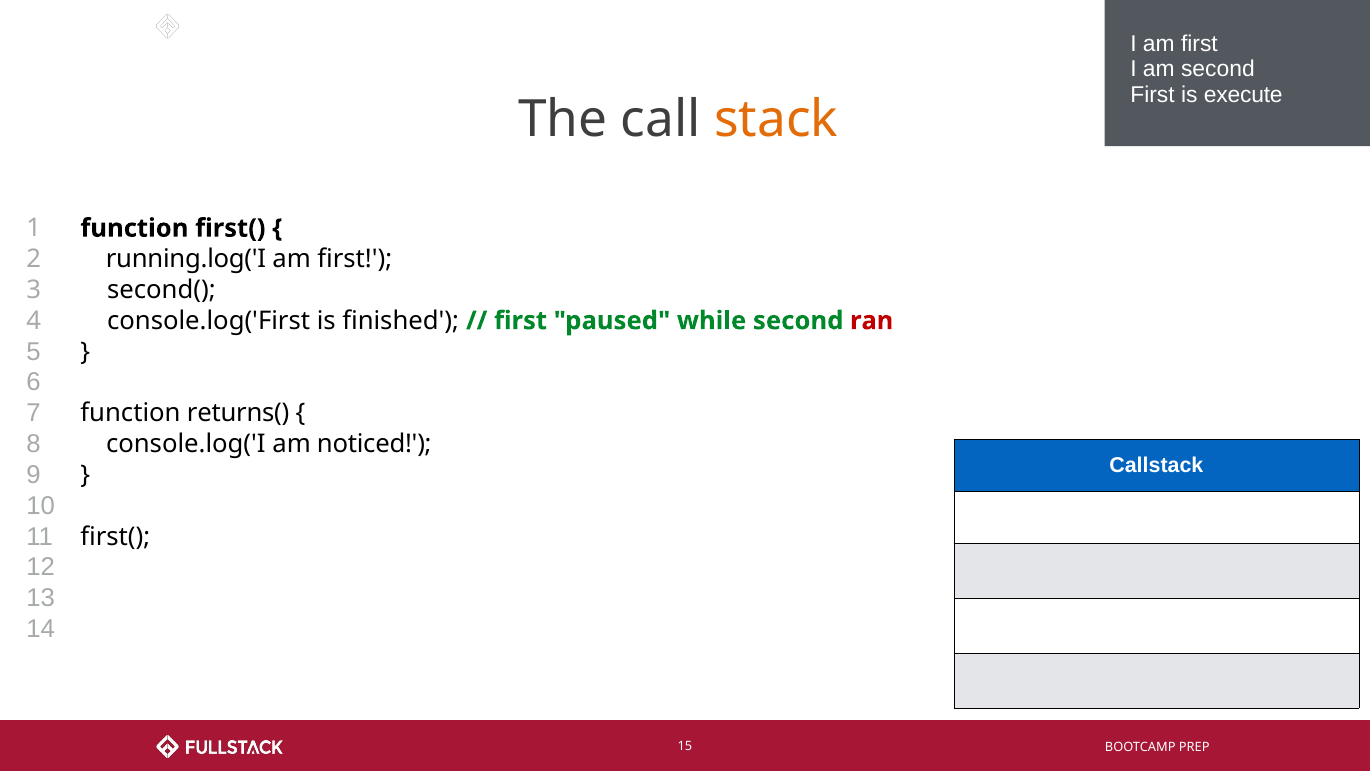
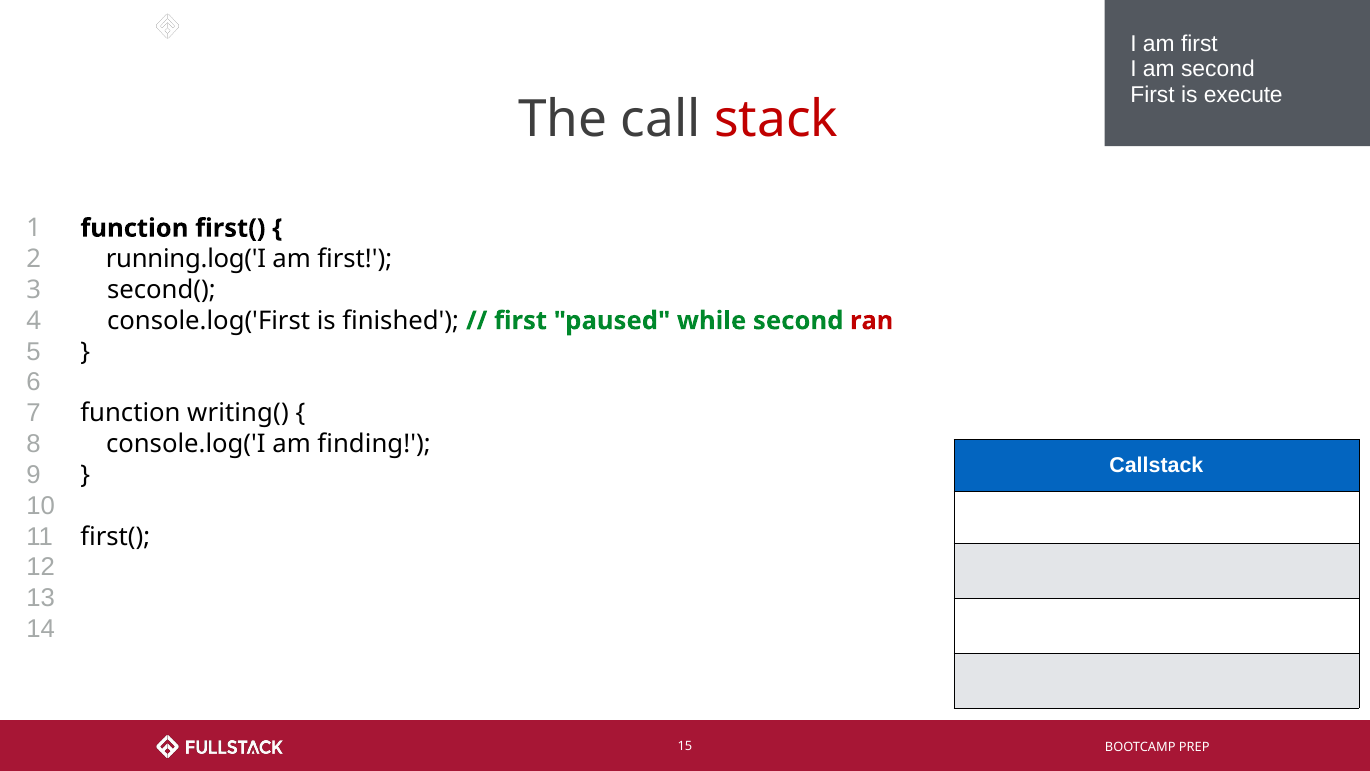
stack colour: orange -> red (776, 120)
returns(: returns( -> writing( (238, 413)
noticed: noticed -> finding (374, 444)
